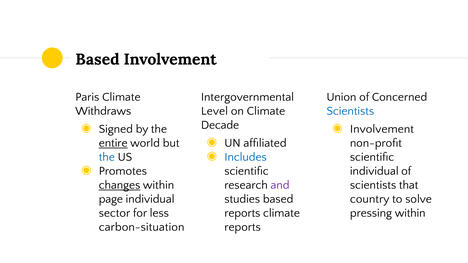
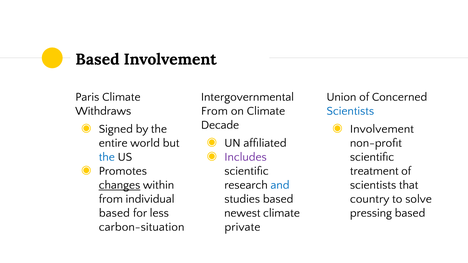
Level: Level -> From (214, 111)
entire underline: present -> none (113, 143)
Includes colour: blue -> purple (246, 157)
individual: individual -> treatment (374, 171)
and colour: purple -> blue (280, 185)
page: page -> from (111, 199)
sector: sector -> based (114, 213)
reports: reports -> newest (242, 213)
pressing within: within -> based (410, 213)
reports: reports -> private (242, 227)
